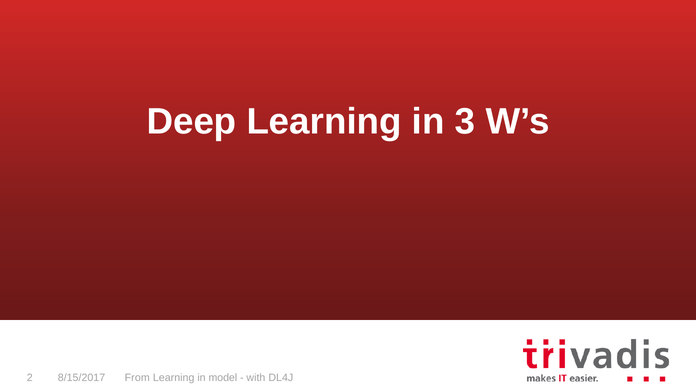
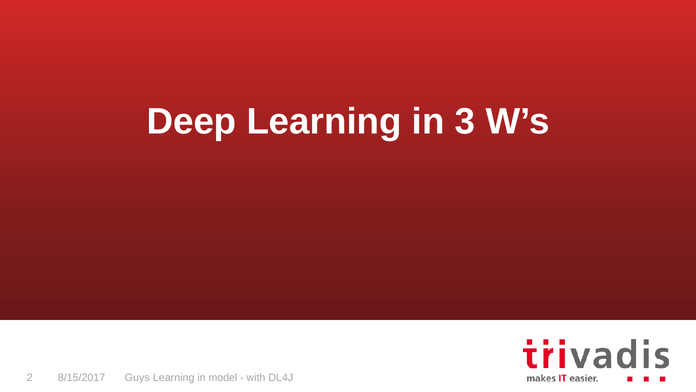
From: From -> Guys (137, 377)
